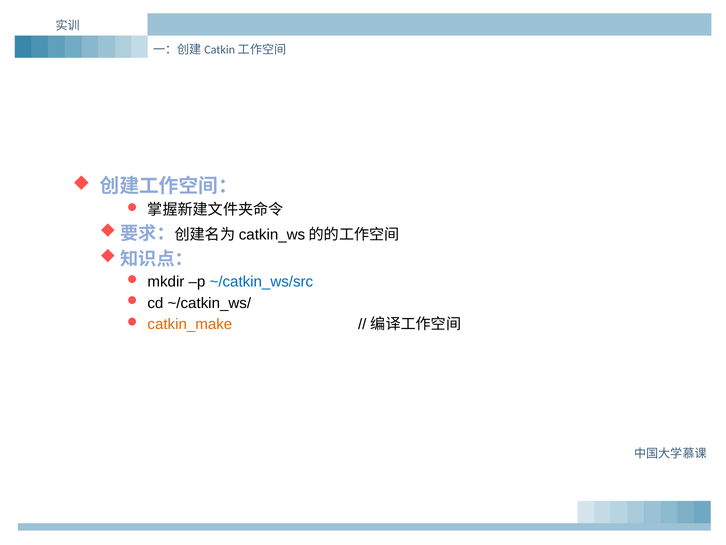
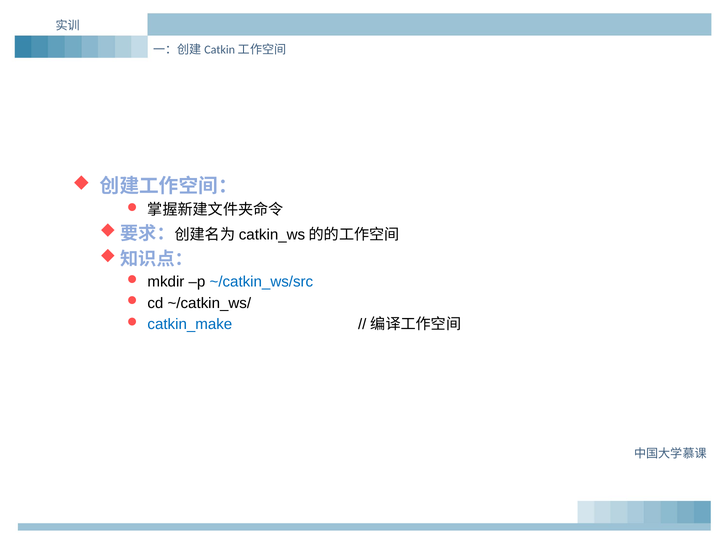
catkin_make colour: orange -> blue (190, 324)
